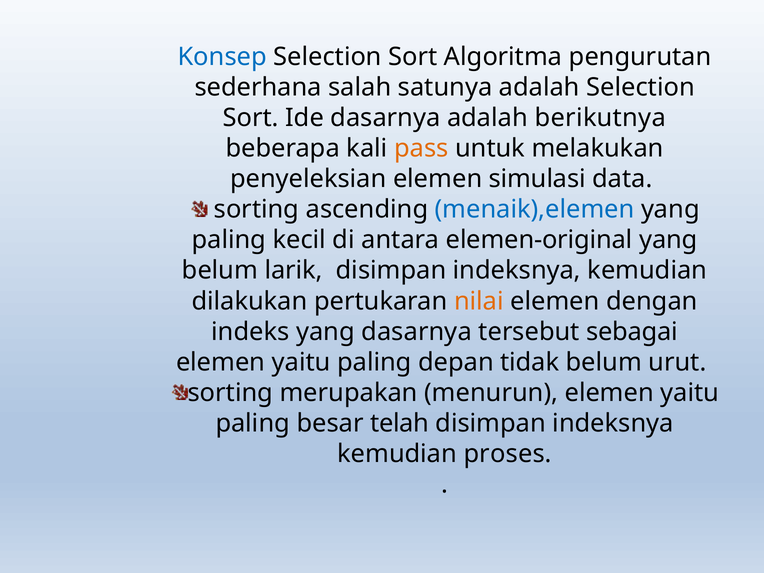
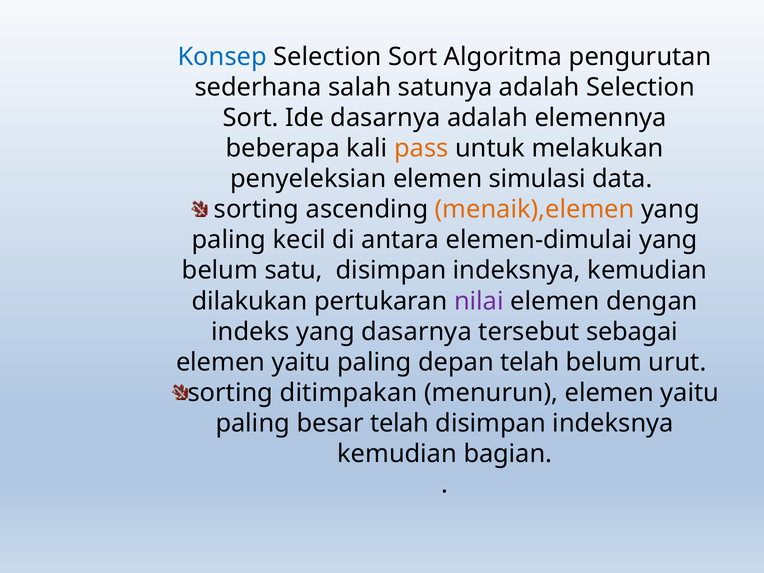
berikutnya: berikutnya -> elemennya (601, 118)
menaik),elemen colour: blue -> orange (535, 209)
elemen-original: elemen-original -> elemen-dimulai (539, 240)
larik: larik -> satu (294, 271)
nilai colour: orange -> purple (479, 301)
depan tidak: tidak -> telah (530, 362)
merupakan: merupakan -> ditimpakan (349, 393)
proses: proses -> bagian (508, 454)
